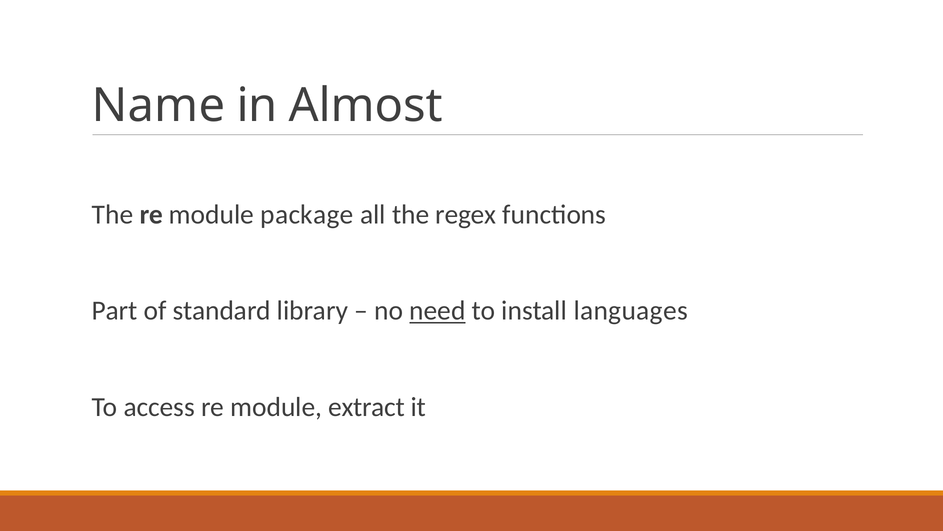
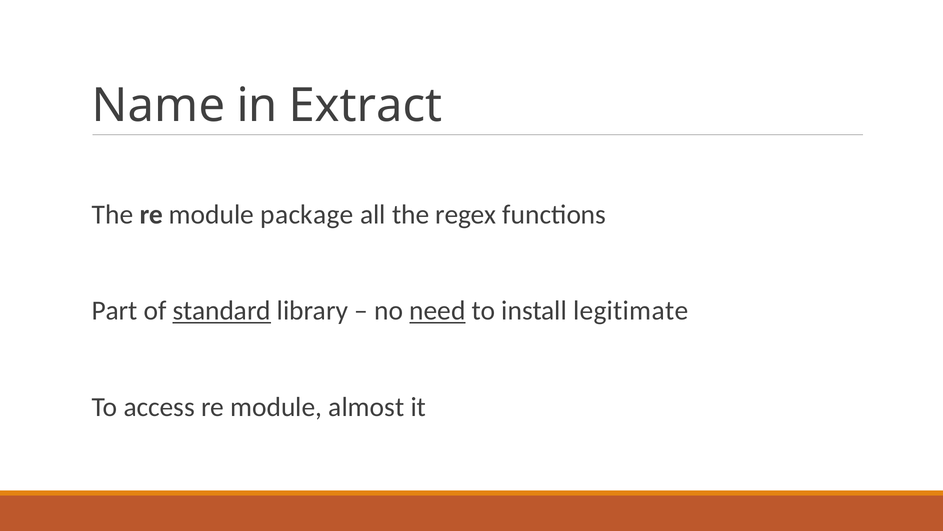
Almost: Almost -> Extract (366, 106)
standard underline: none -> present (222, 311)
languages: languages -> legitimate (631, 311)
extract: extract -> almost (366, 407)
